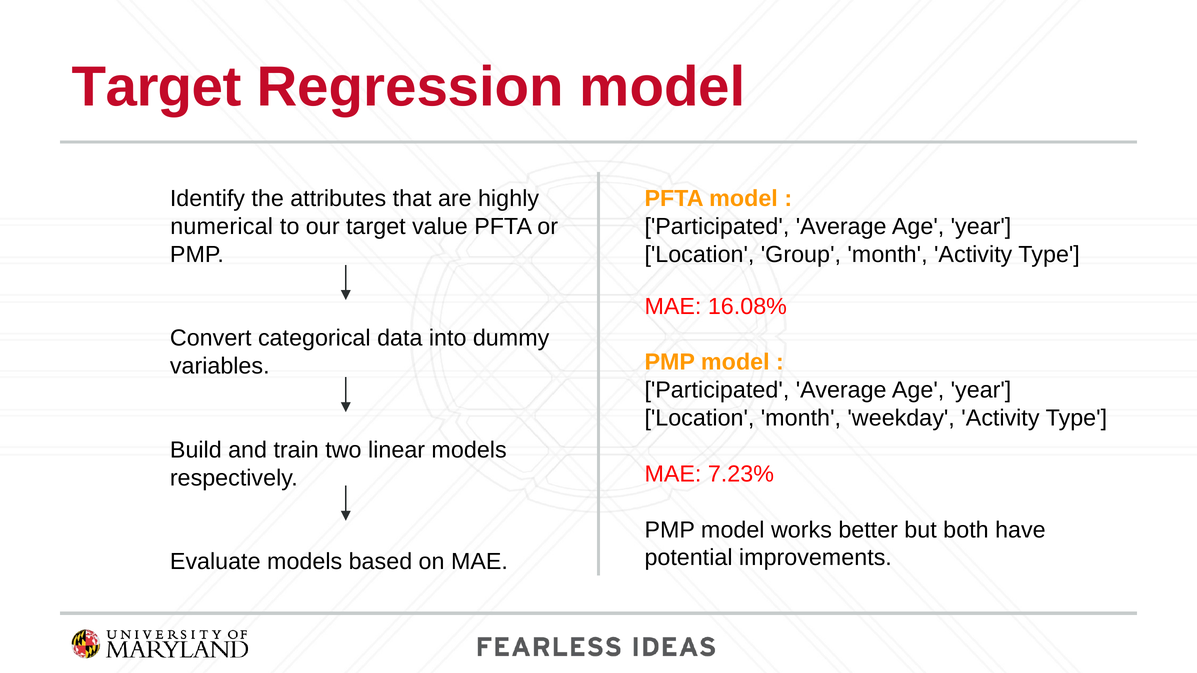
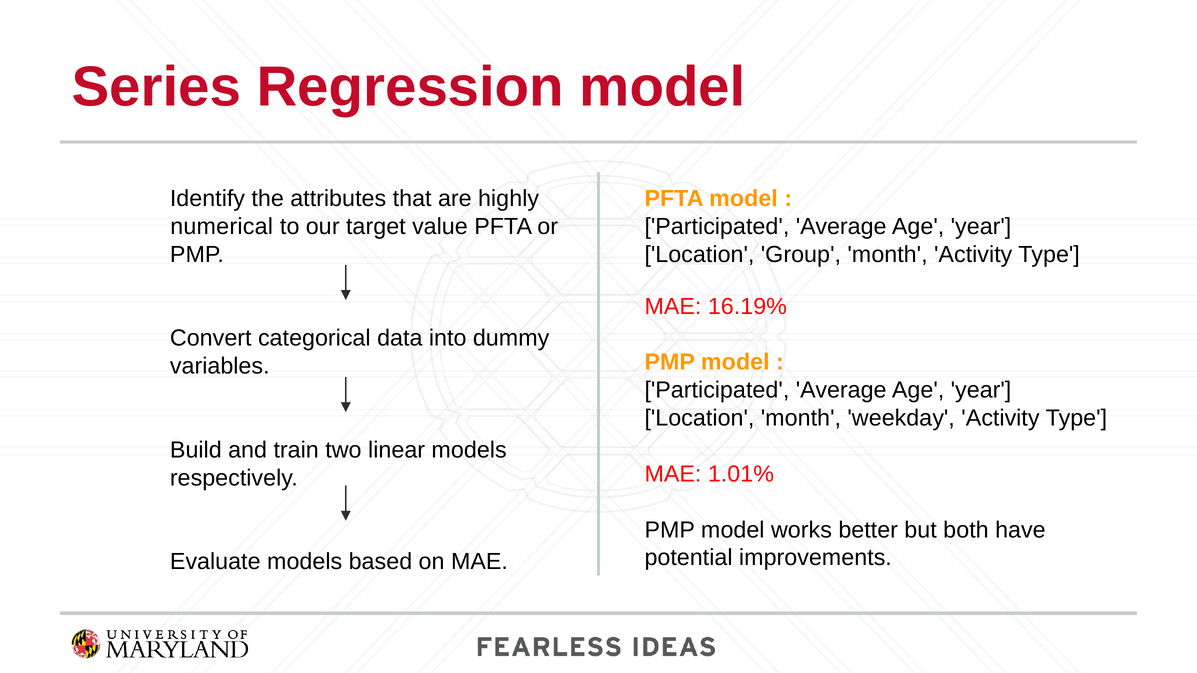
Target: Target -> Series (156, 87)
16.08%: 16.08% -> 16.19% (747, 307)
7.23%: 7.23% -> 1.01% (741, 474)
